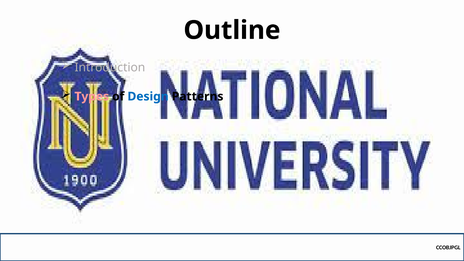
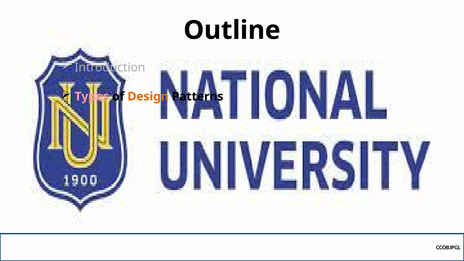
Design colour: blue -> orange (148, 96)
